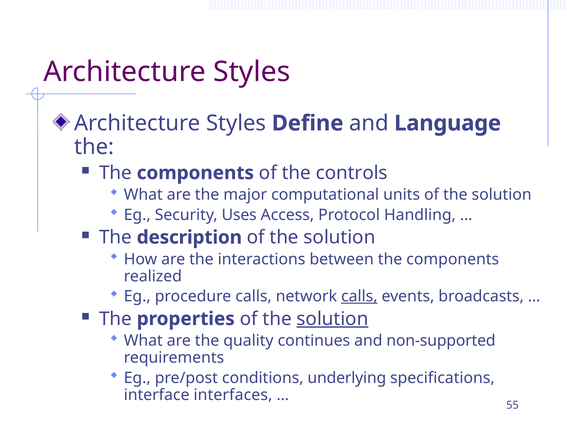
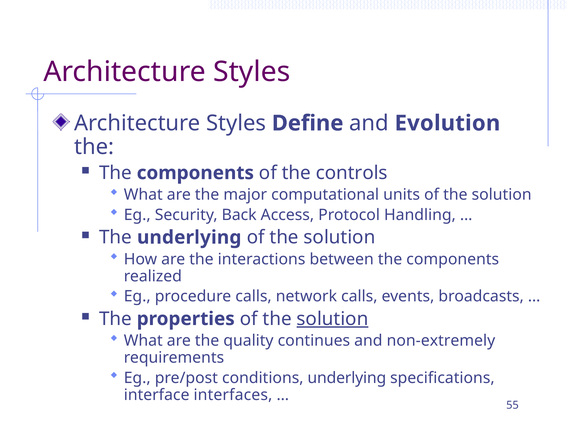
Language: Language -> Evolution (447, 123)
Uses: Uses -> Back (239, 215)
The description: description -> underlying (189, 238)
calls underline: present -> none (359, 297)
non-supported: non-supported -> non-extremely (441, 341)
